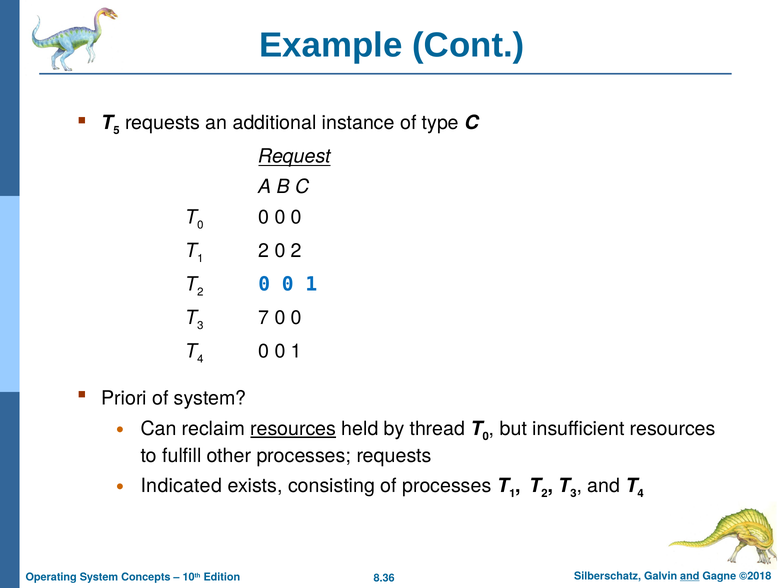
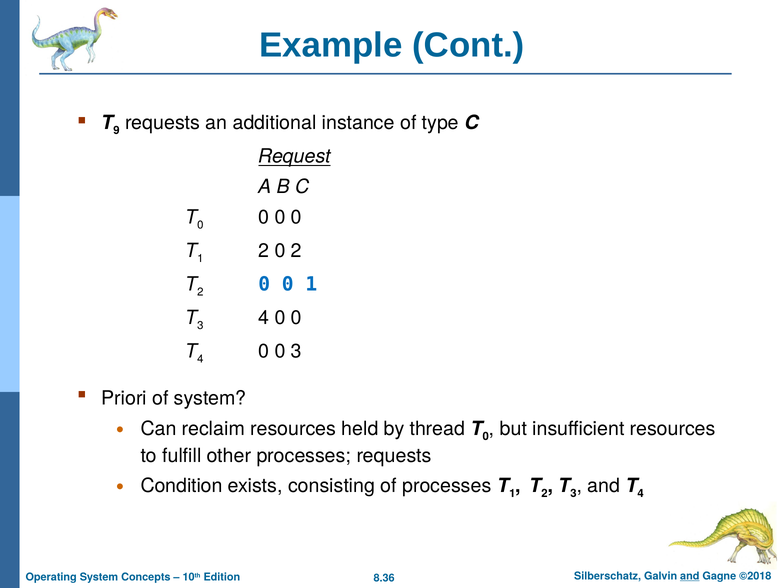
5: 5 -> 9 (117, 130)
7: 7 -> 4 (264, 318)
1: 1 -> 3 (296, 351)
resources underline: present -> none (293, 429)
Indicated: Indicated -> Condition (182, 486)
